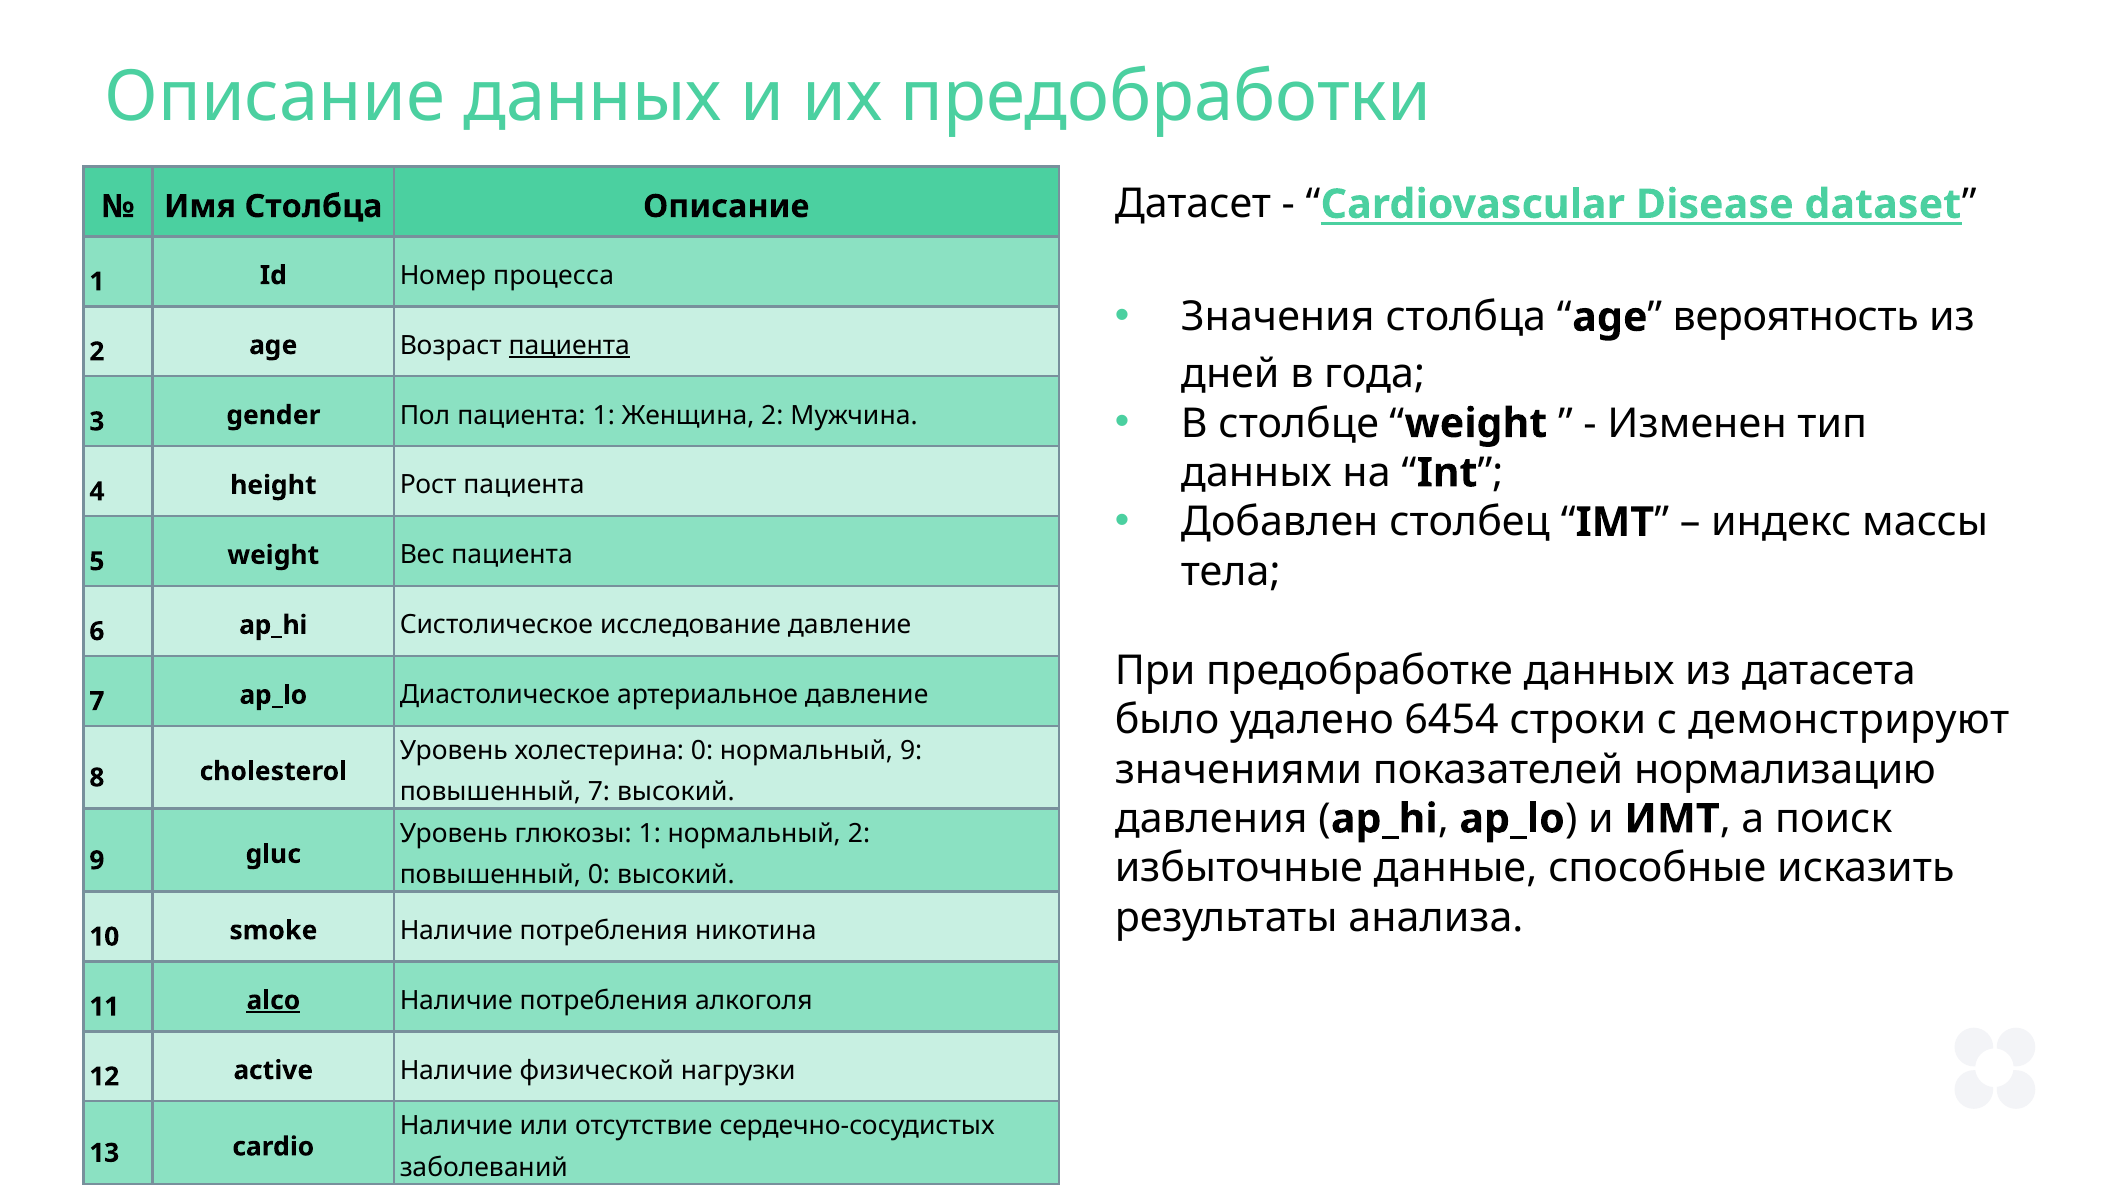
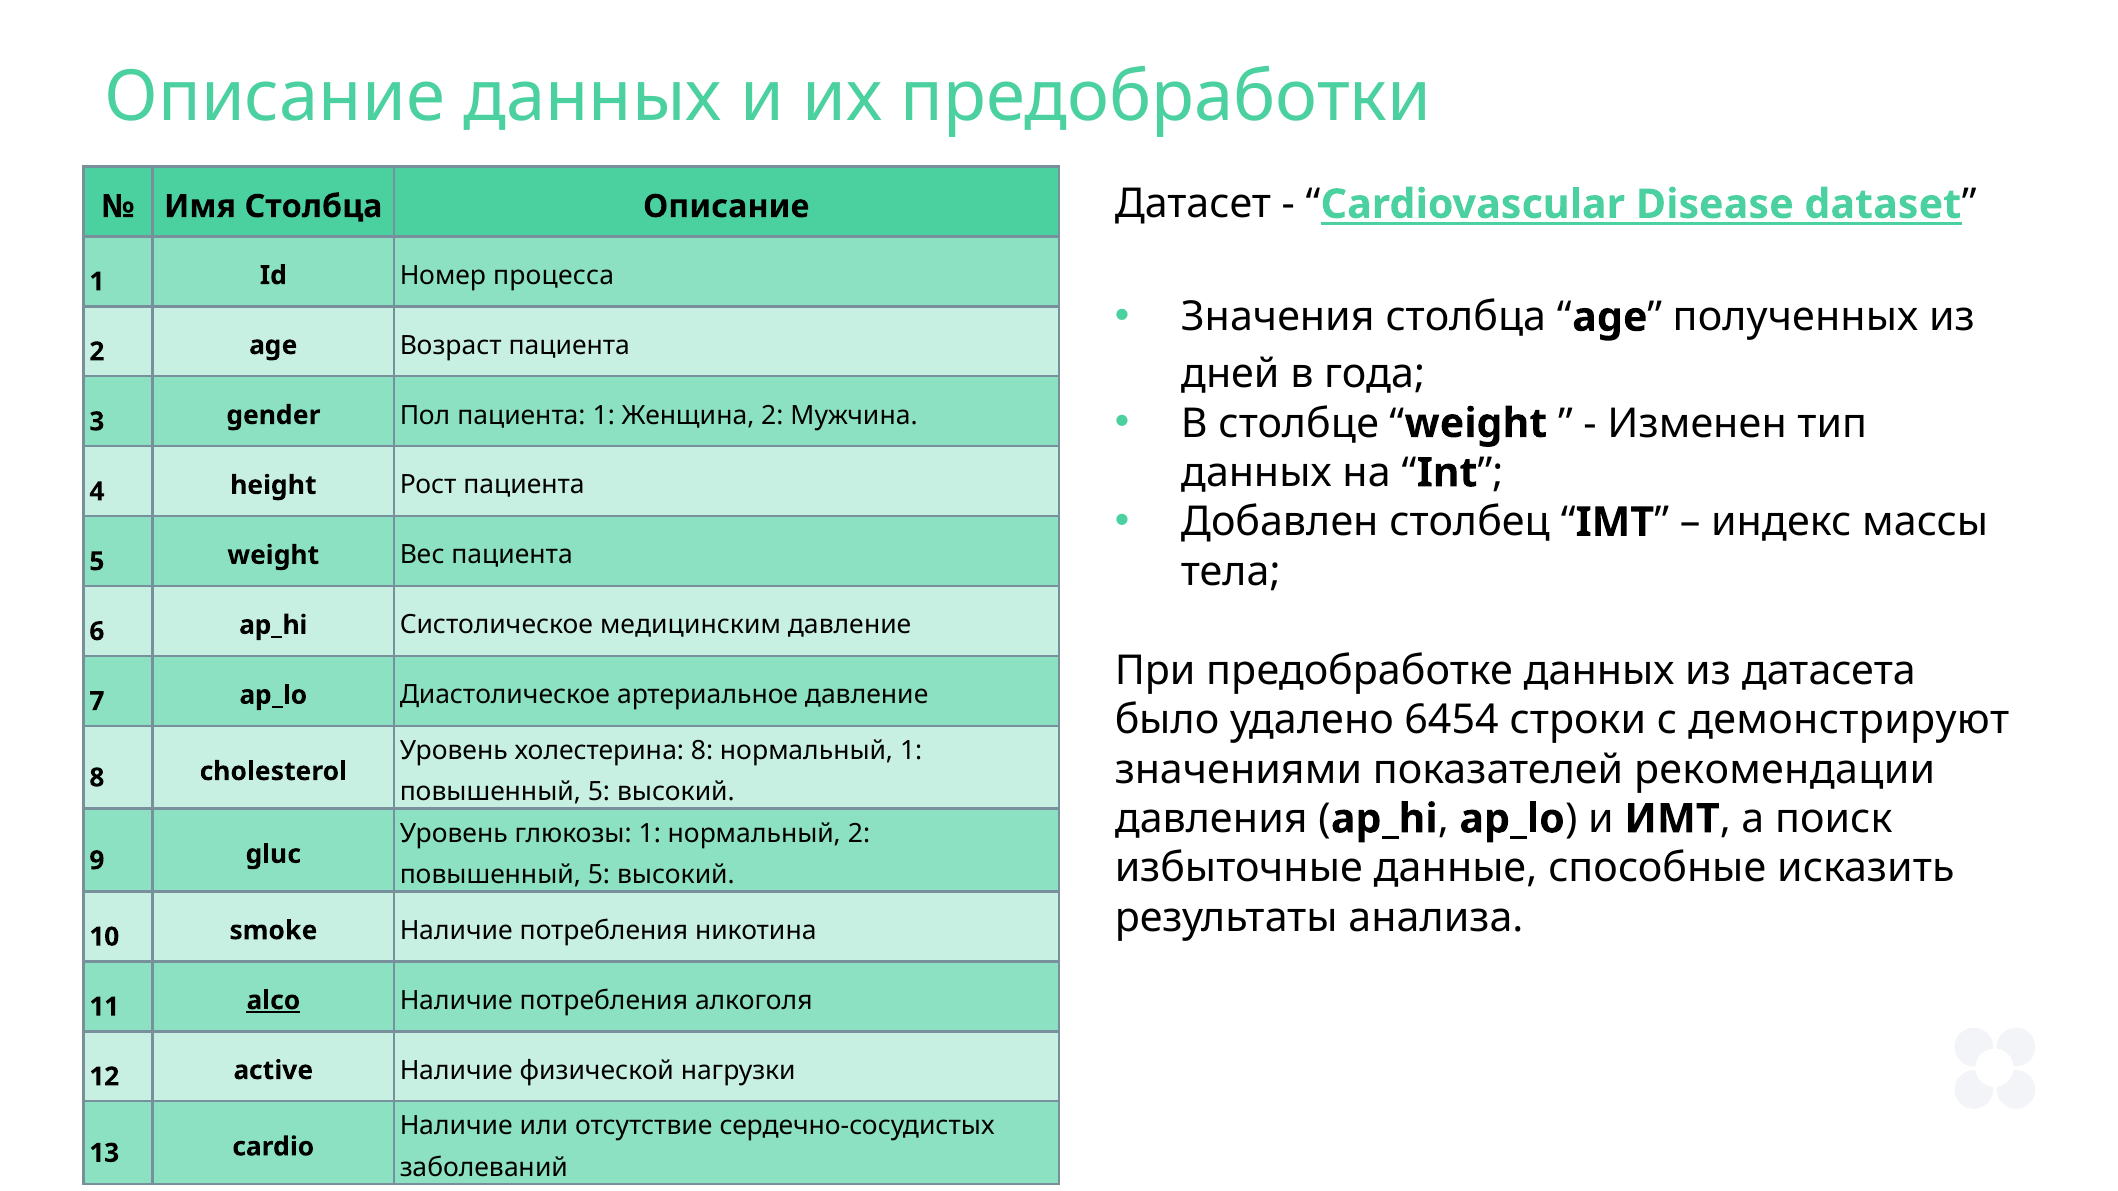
вероятность: вероятность -> полученных (1796, 317)
пациента underline: present -> none (569, 345)
исследование: исследование -> медицинским (691, 625)
холестерина 0: 0 -> 8 (702, 751)
нормальный 9: 9 -> 1 (911, 751)
нормализацию: нормализацию -> рекомендации (1785, 770)
7: 7 -> 5 (599, 792)
0: 0 -> 5 (599, 875)
